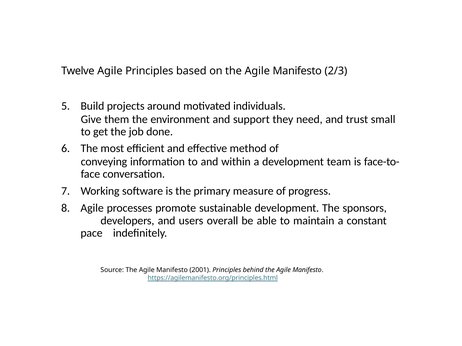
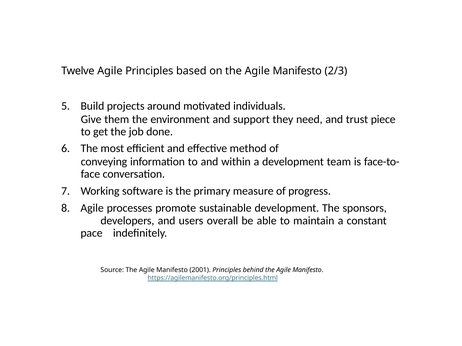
small: small -> piece (383, 120)
